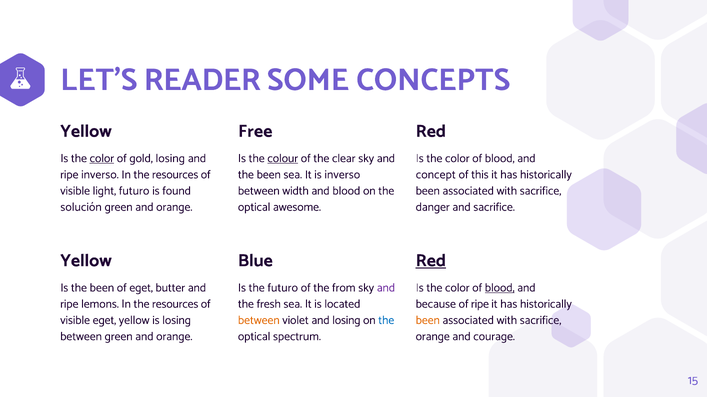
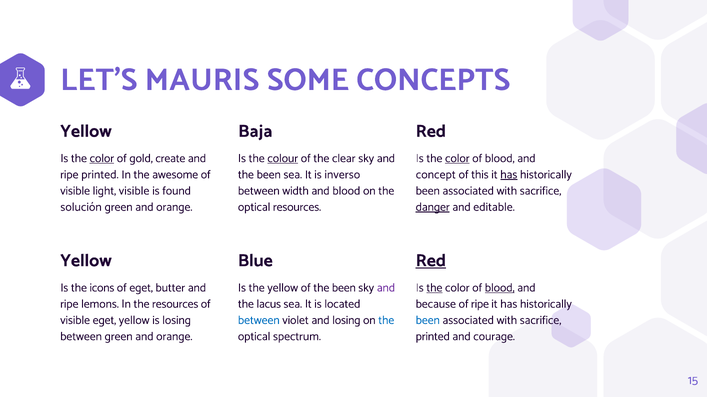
READER: READER -> MAURIS (202, 80)
Free: Free -> Baja (255, 131)
gold losing: losing -> create (170, 159)
color underline: none -> present (457, 159)
ripe inverso: inverso -> printed (100, 175)
resources: resources -> awesome (175, 175)
has underline: none -> present (509, 175)
light futuro: futuro -> visible (134, 191)
optical awesome: awesome -> resources (297, 207)
danger underline: none -> present (433, 207)
and sacrifice: sacrifice -> editable (494, 207)
Is the been: been -> icons (102, 288)
the futuro: futuro -> yellow (283, 288)
of the from: from -> been (344, 288)
the underline: none -> present (434, 288)
fresh: fresh -> lacus (269, 304)
between colour: orange -> blue (259, 321)
been colour: orange -> blue (428, 321)
orange: orange -> printed (433, 337)
